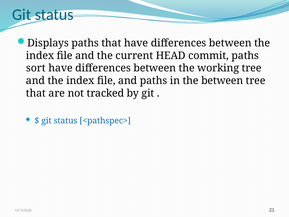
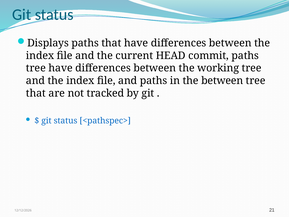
sort: sort -> tree (36, 68)
